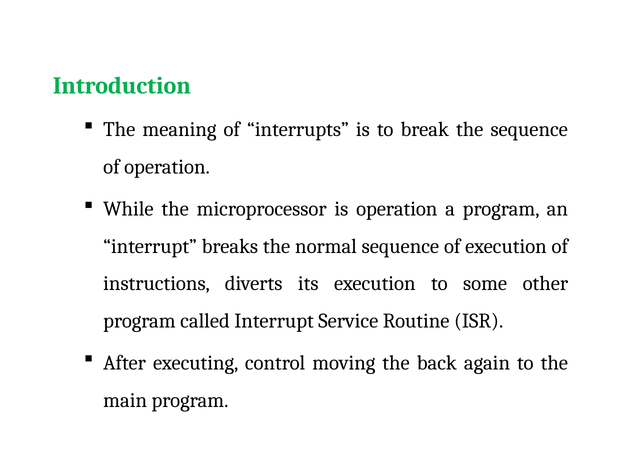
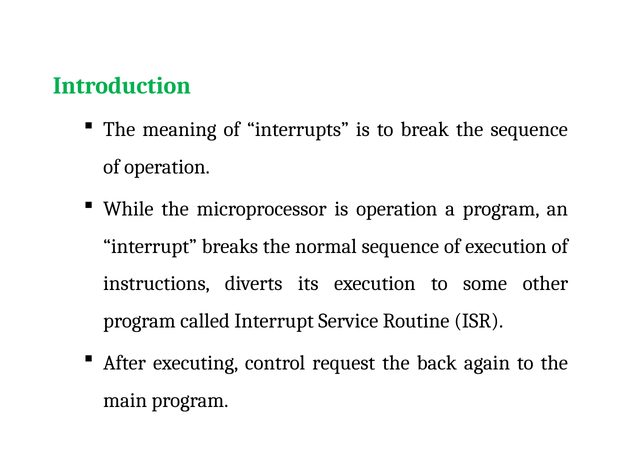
moving: moving -> request (344, 363)
